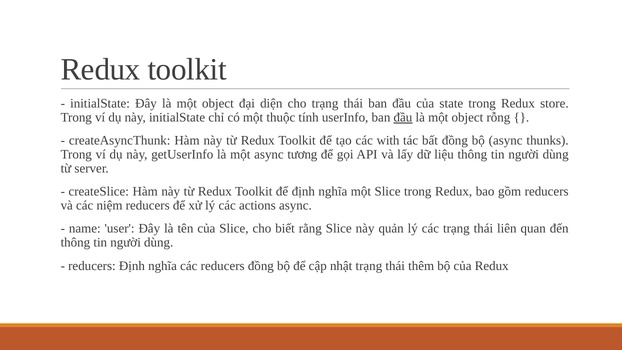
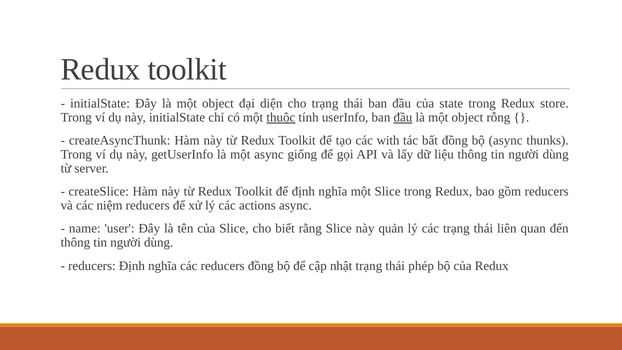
thuộc underline: none -> present (281, 117)
tương: tương -> giống (302, 154)
thêm: thêm -> phép (421, 266)
